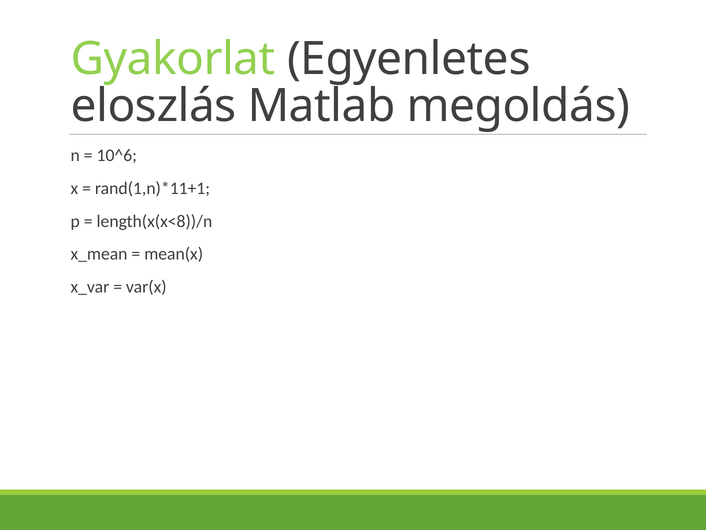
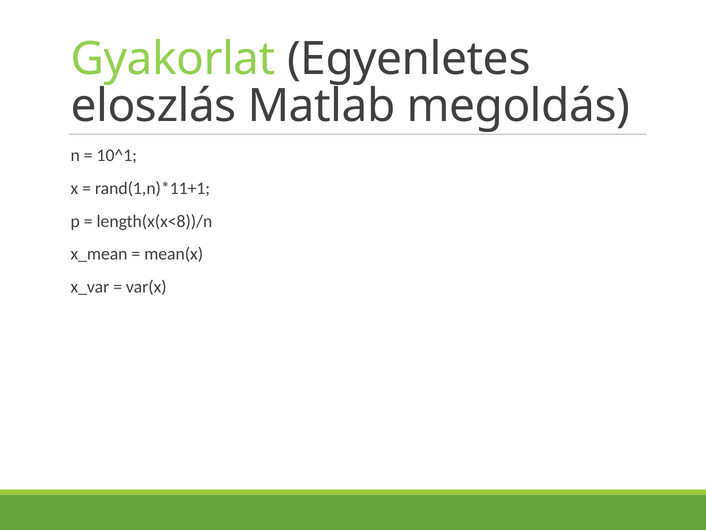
10^6: 10^6 -> 10^1 (117, 155)
